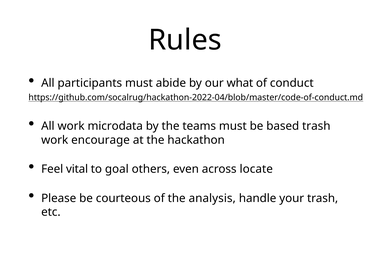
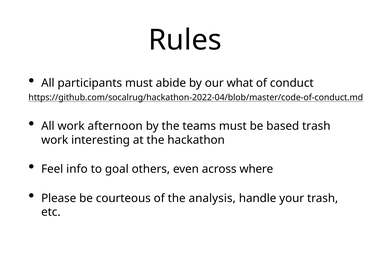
microdata: microdata -> afternoon (115, 126)
encourage: encourage -> interesting (101, 140)
vital: vital -> info (77, 169)
locate: locate -> where (256, 169)
